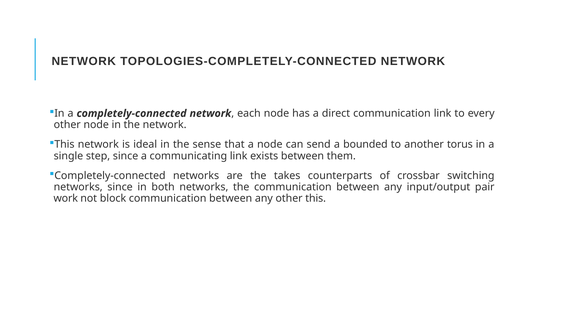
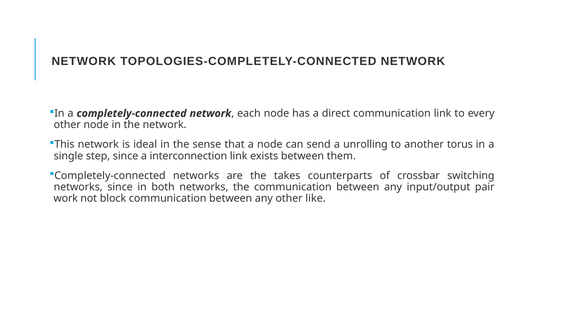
bounded: bounded -> unrolling (365, 145)
communicating: communicating -> interconnection (188, 156)
other this: this -> like (316, 199)
